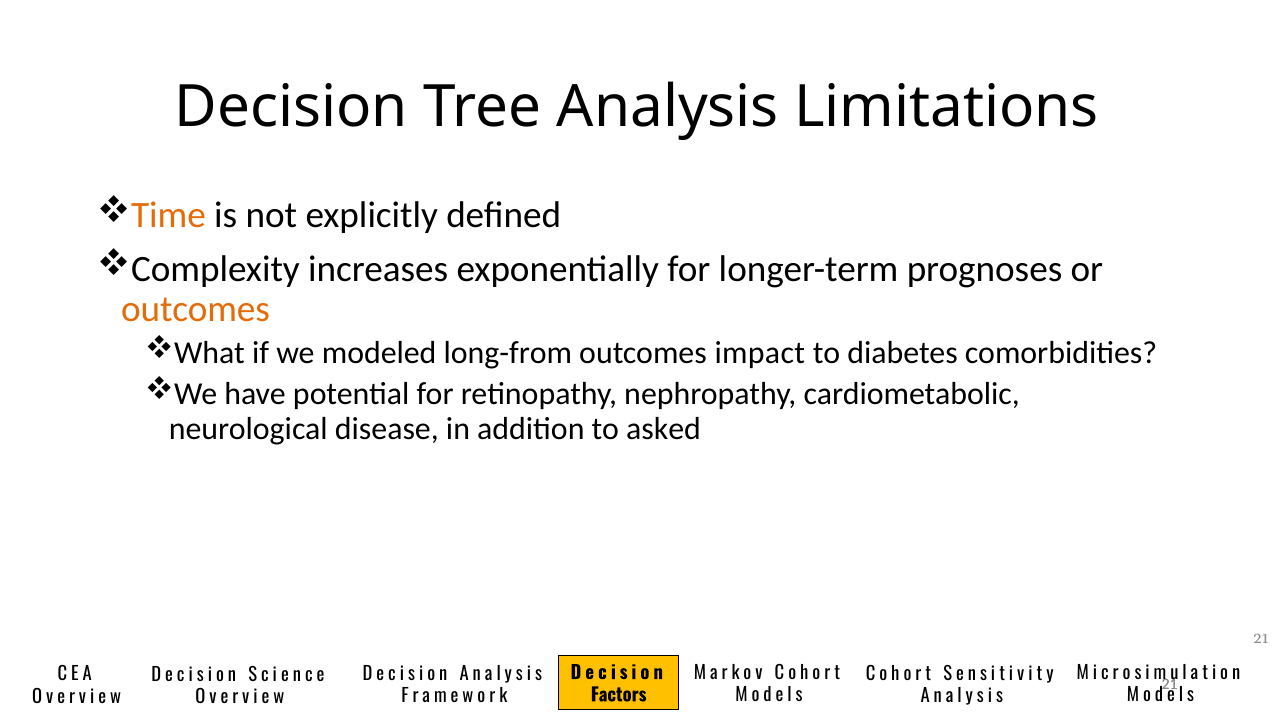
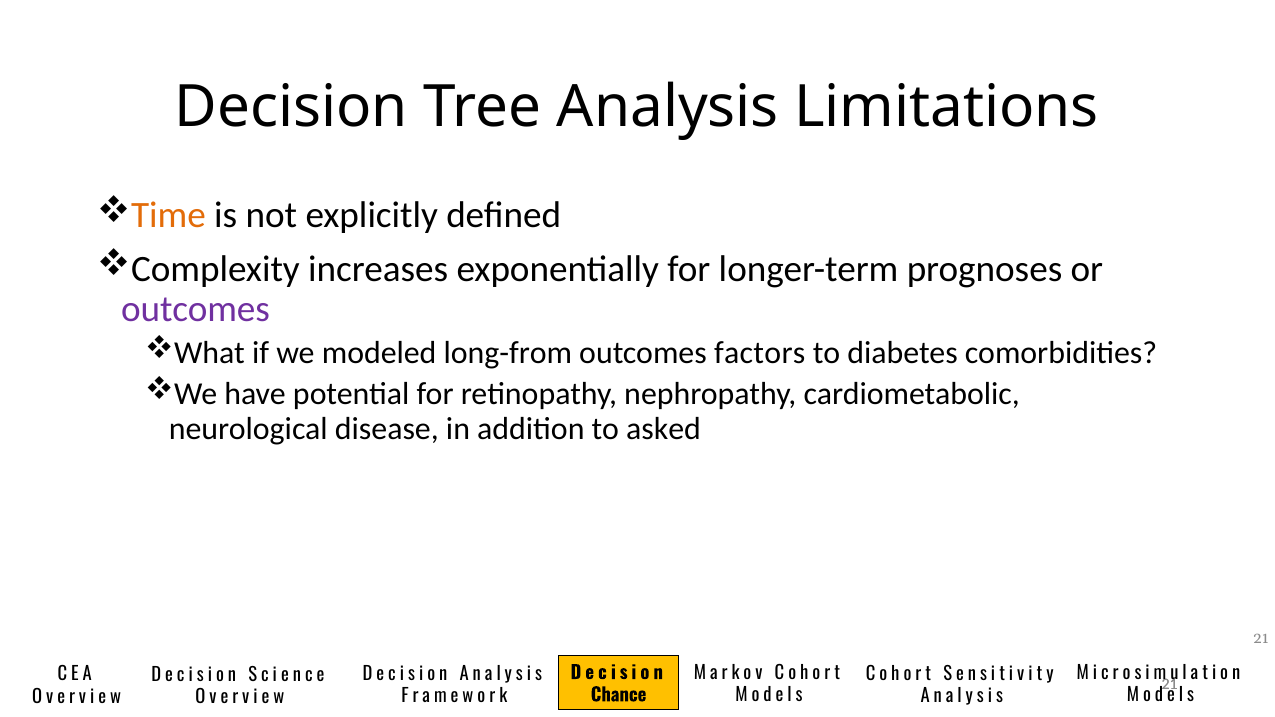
outcomes colour: orange -> purple (195, 309)
impact: impact -> factors (760, 353)
Factors: Factors -> Chance (619, 695)
